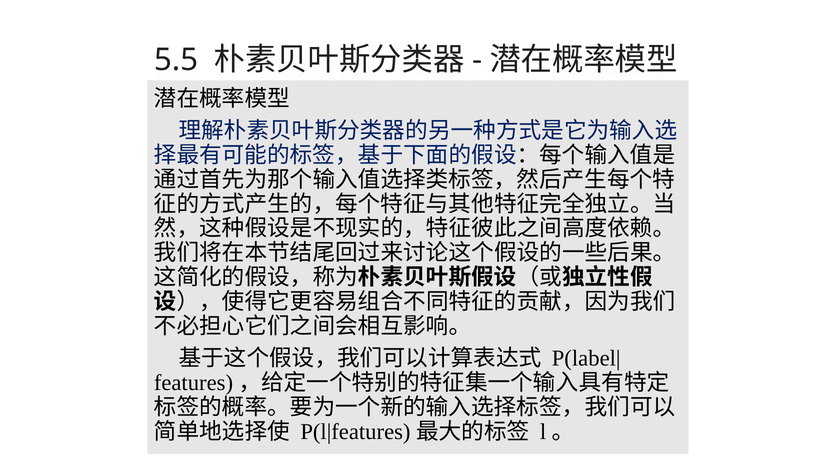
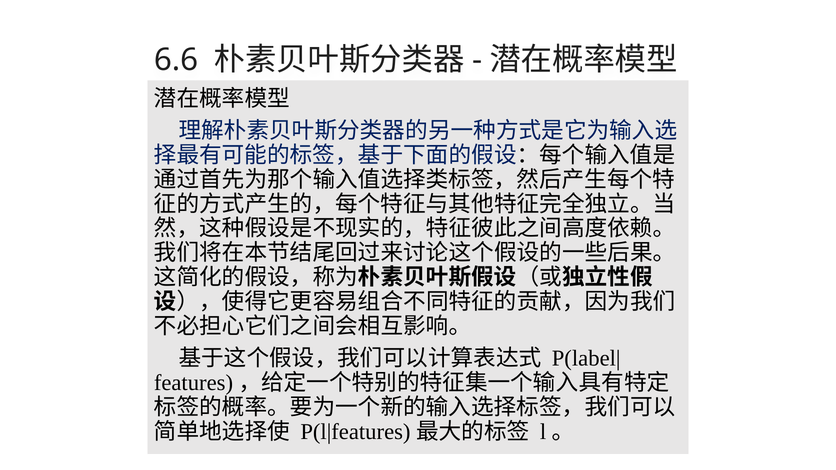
5.5: 5.5 -> 6.6 (176, 60)
